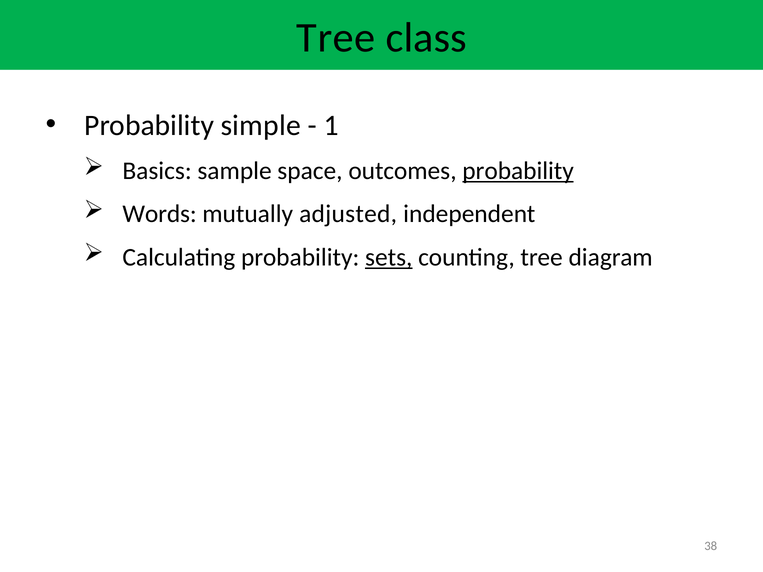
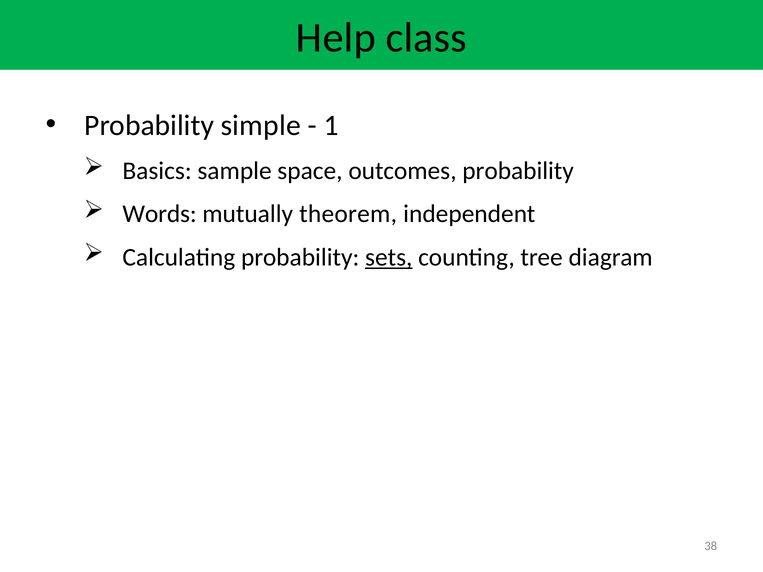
Tree: Tree -> Help (336, 38)
probability underline: present -> none (518, 171)
adjusted: adjusted -> theorem (348, 214)
